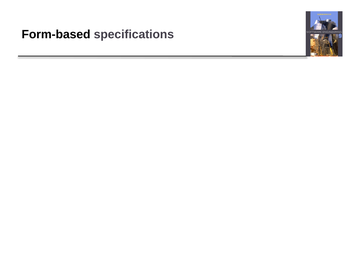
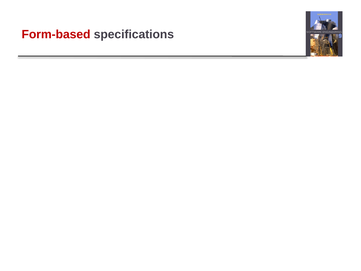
Form-based colour: black -> red (56, 34)
